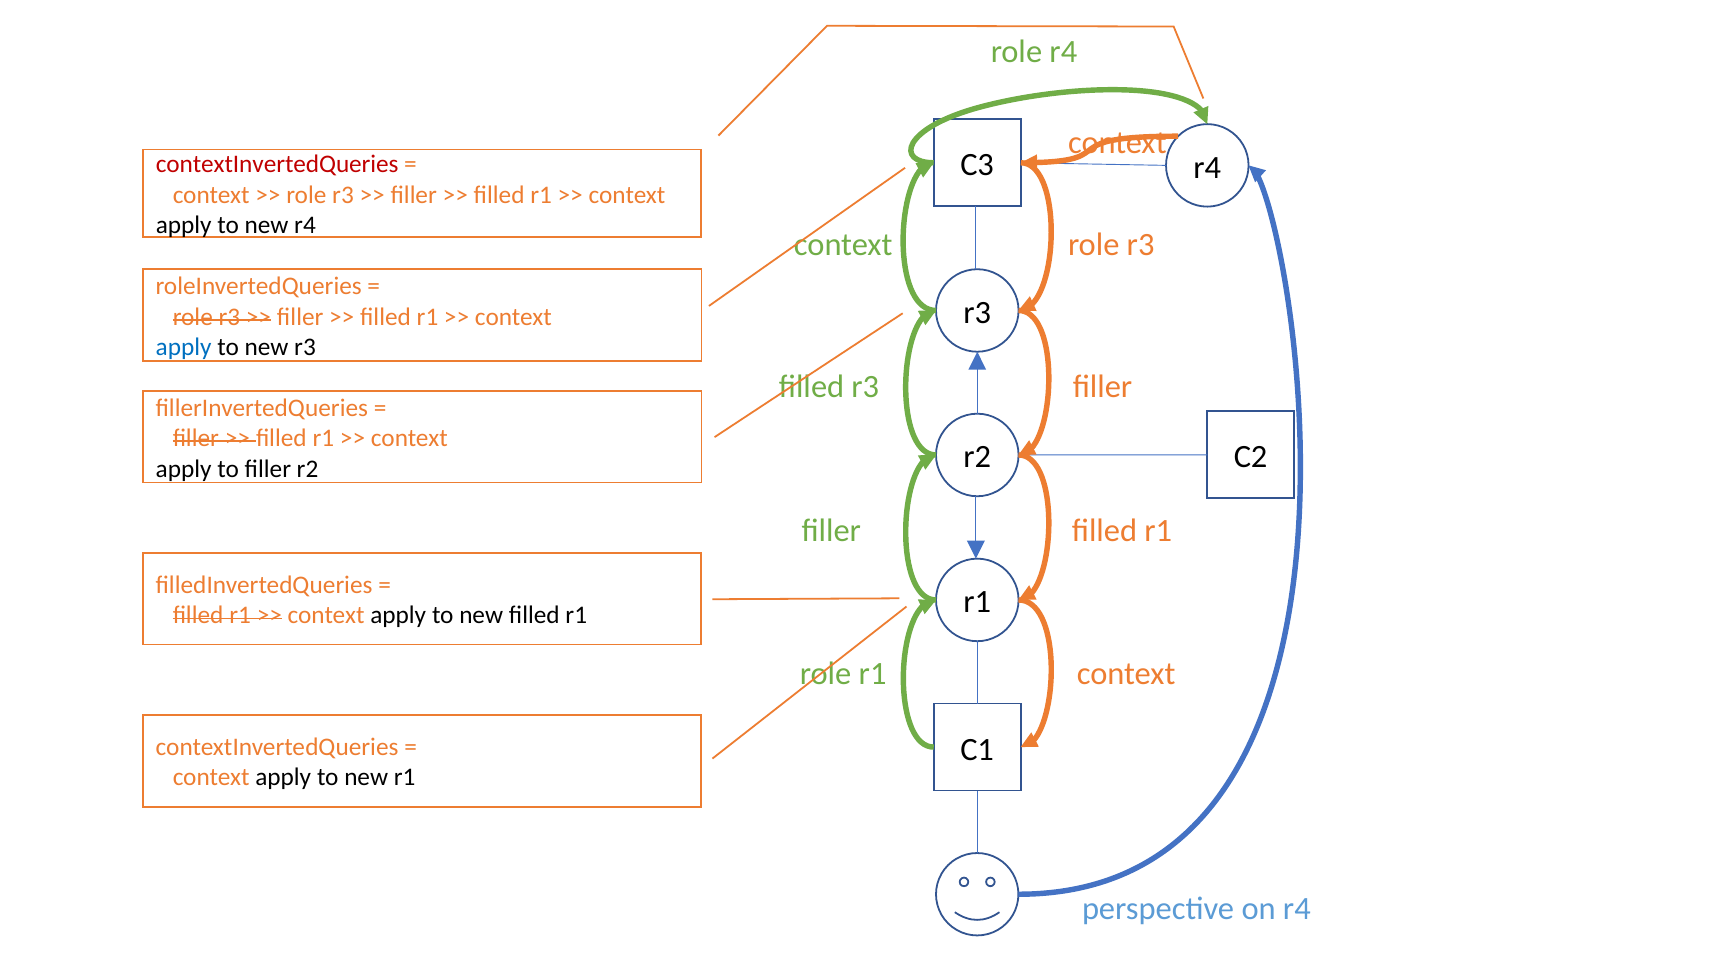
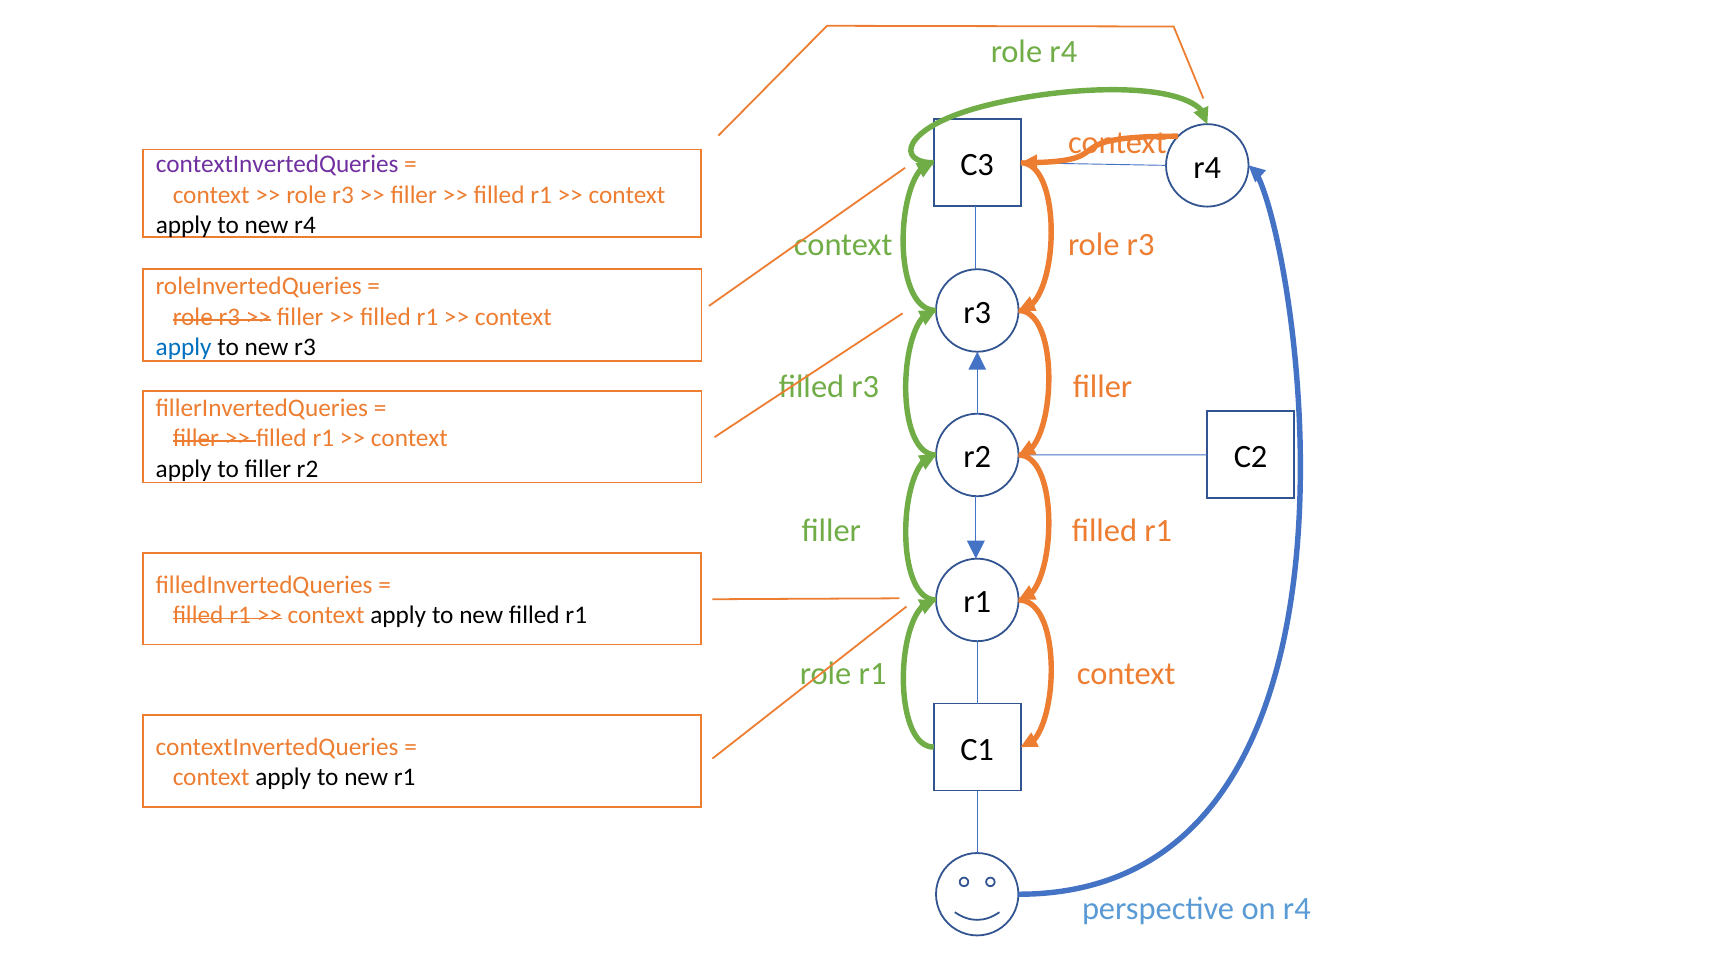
contextInvertedQueries colour: red -> purple (277, 164)
